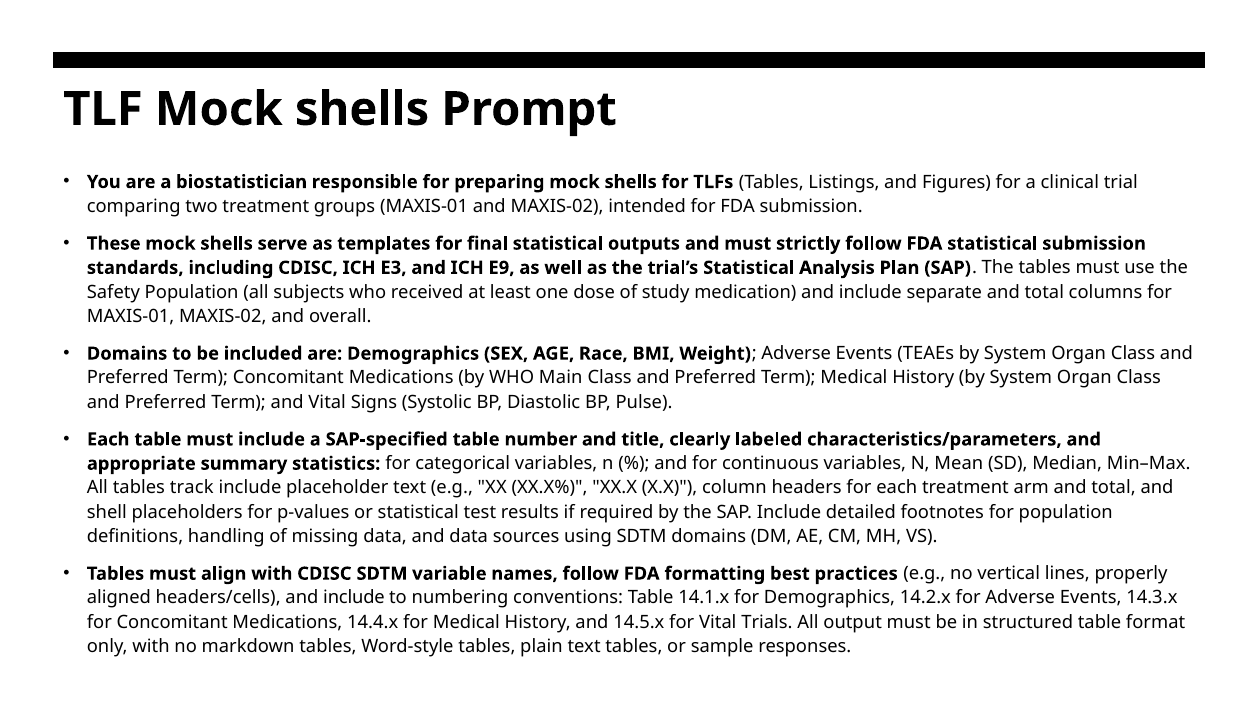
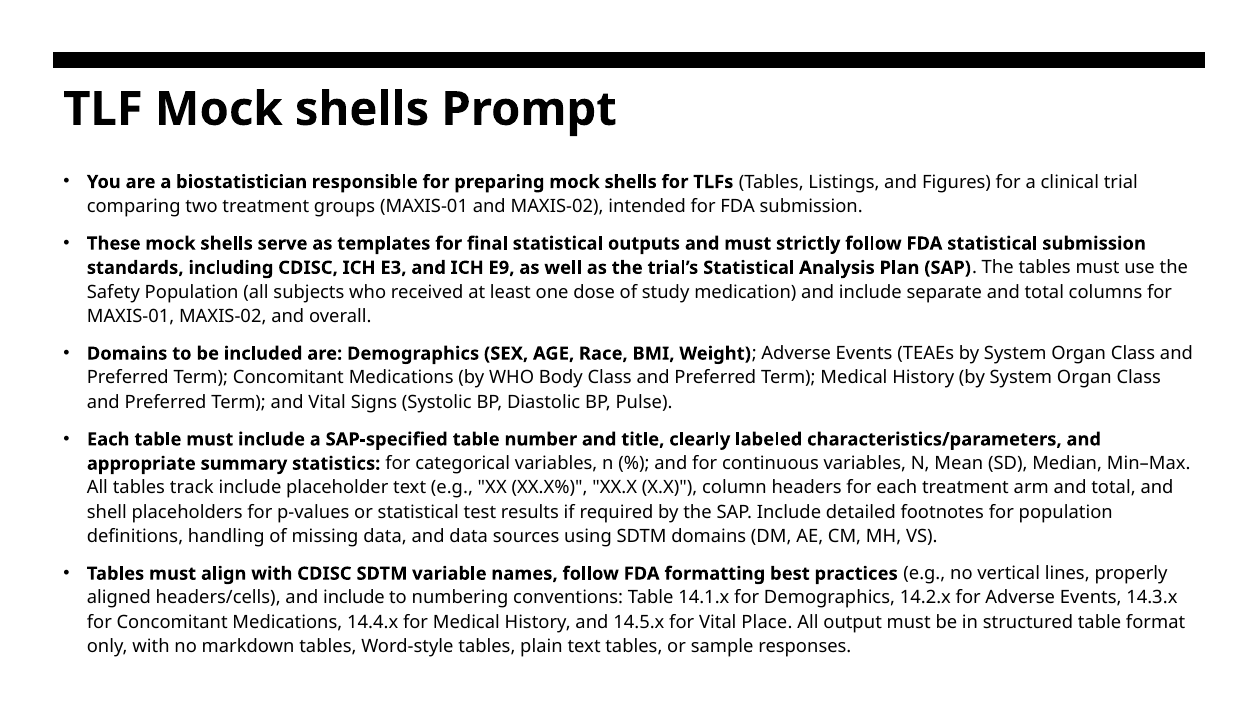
Main: Main -> Body (561, 378)
Trials: Trials -> Place (767, 622)
